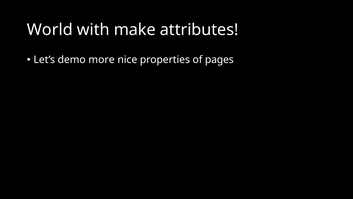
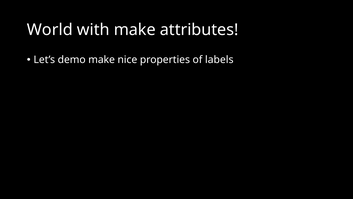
demo more: more -> make (102, 60)
pages: pages -> labels (219, 60)
